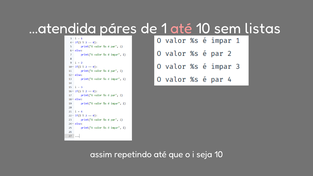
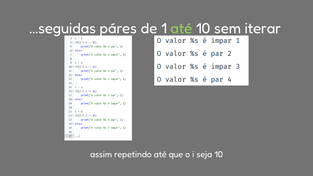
...atendida: ...atendida -> ...seguidas (62, 28)
até colour: pink -> light green (181, 28)
listas: listas -> iterar (263, 28)
